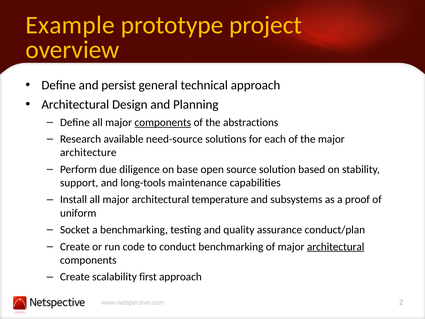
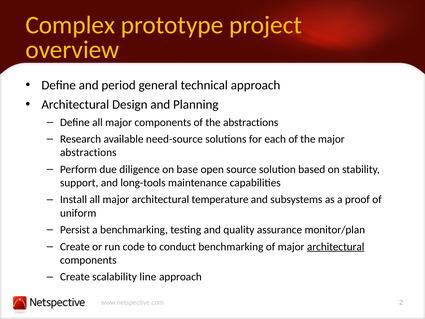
Example: Example -> Complex (70, 25)
persist: persist -> period (119, 85)
components underline: present -> none (163, 122)
architecture: architecture -> abstractions (88, 152)
Socket: Socket -> Persist (75, 230)
conduct/plan: conduct/plan -> monitor/plan (335, 230)
first: first -> line (148, 277)
